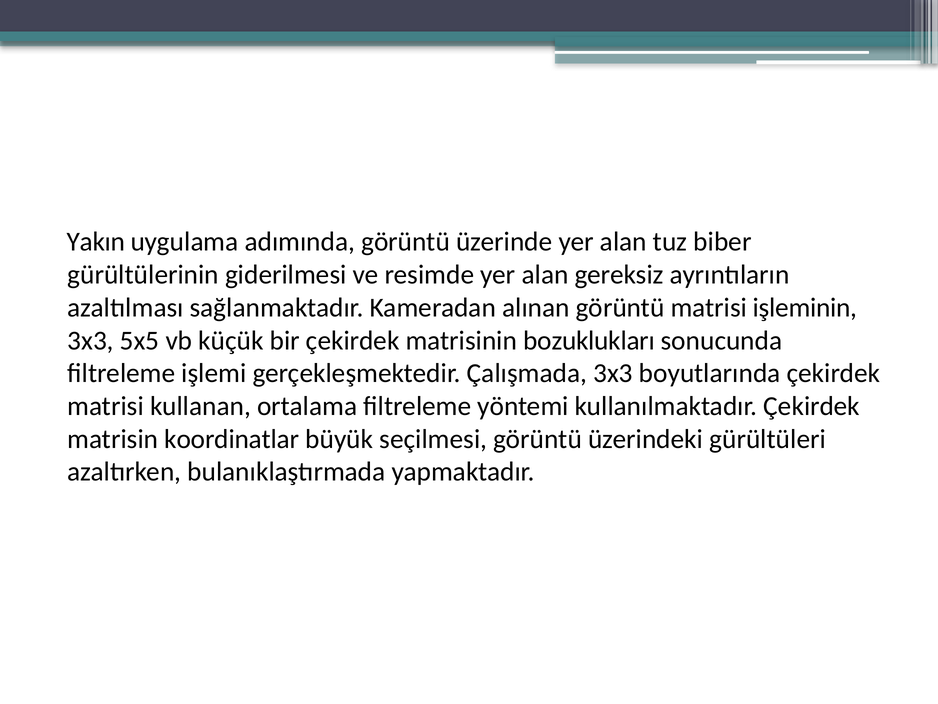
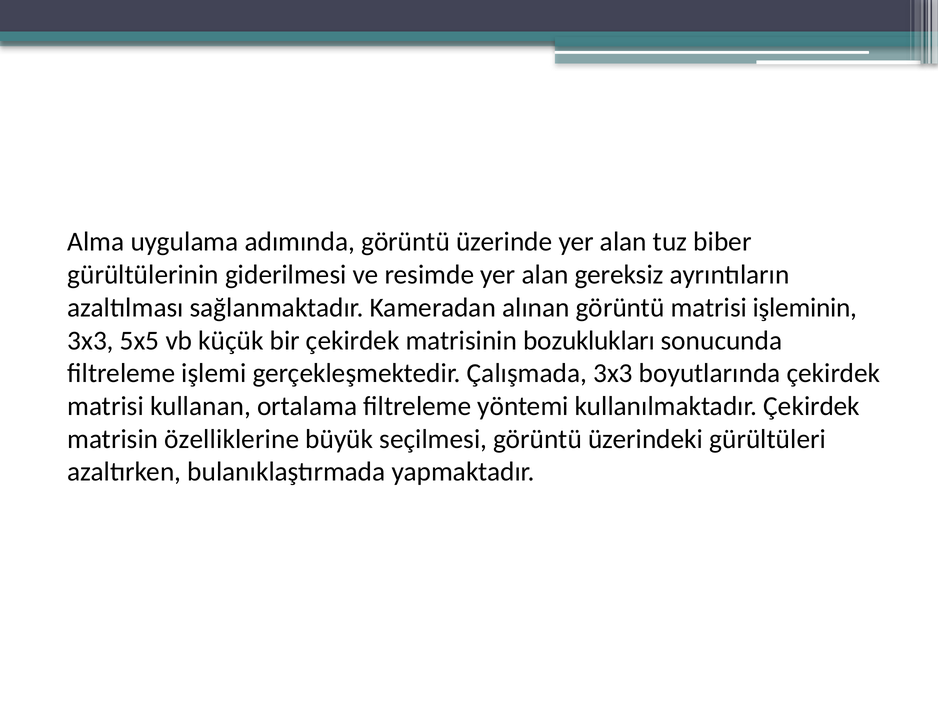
Yakın: Yakın -> Alma (96, 242)
koordinatlar: koordinatlar -> özelliklerine (232, 439)
